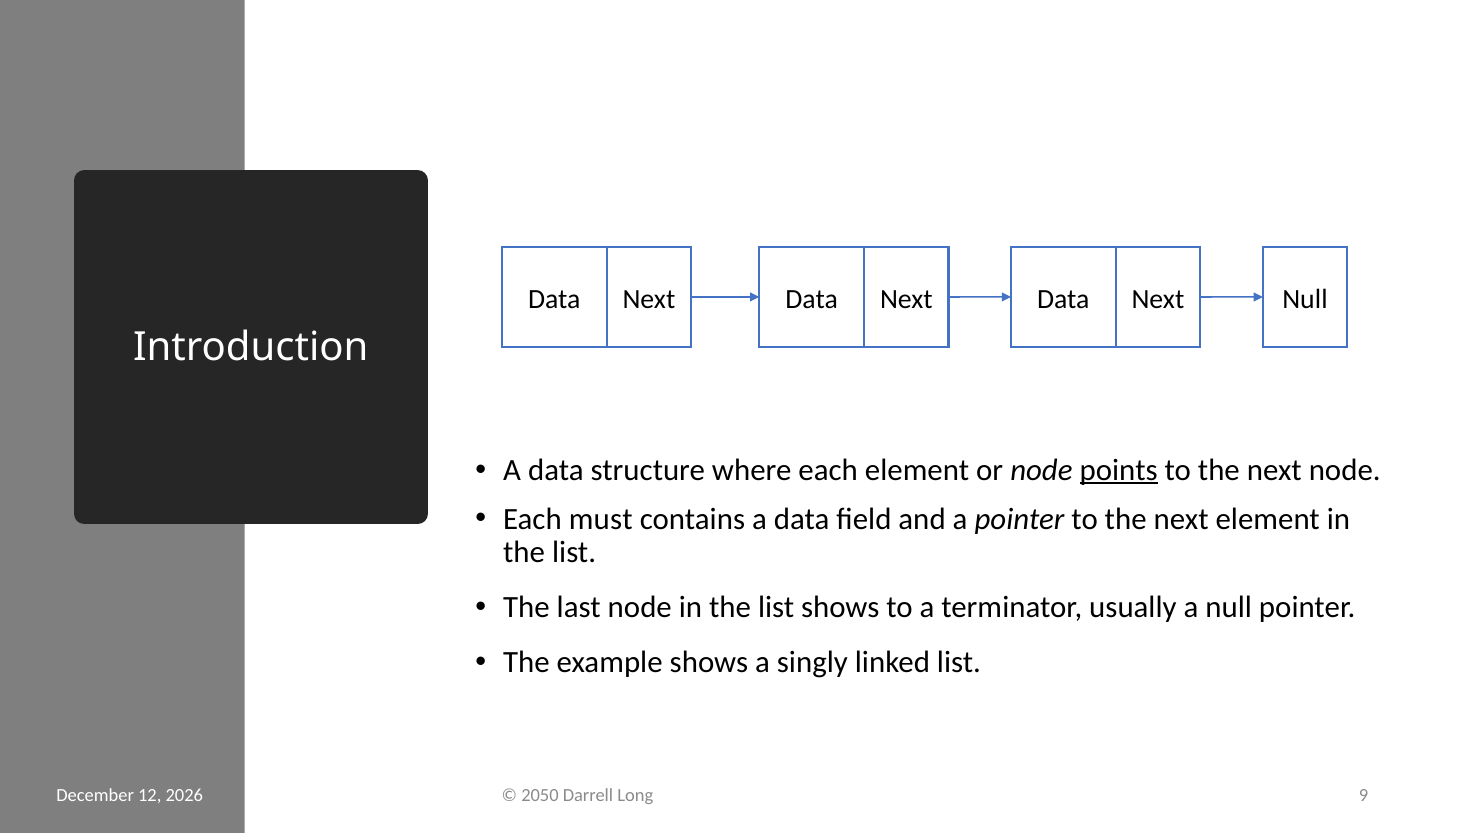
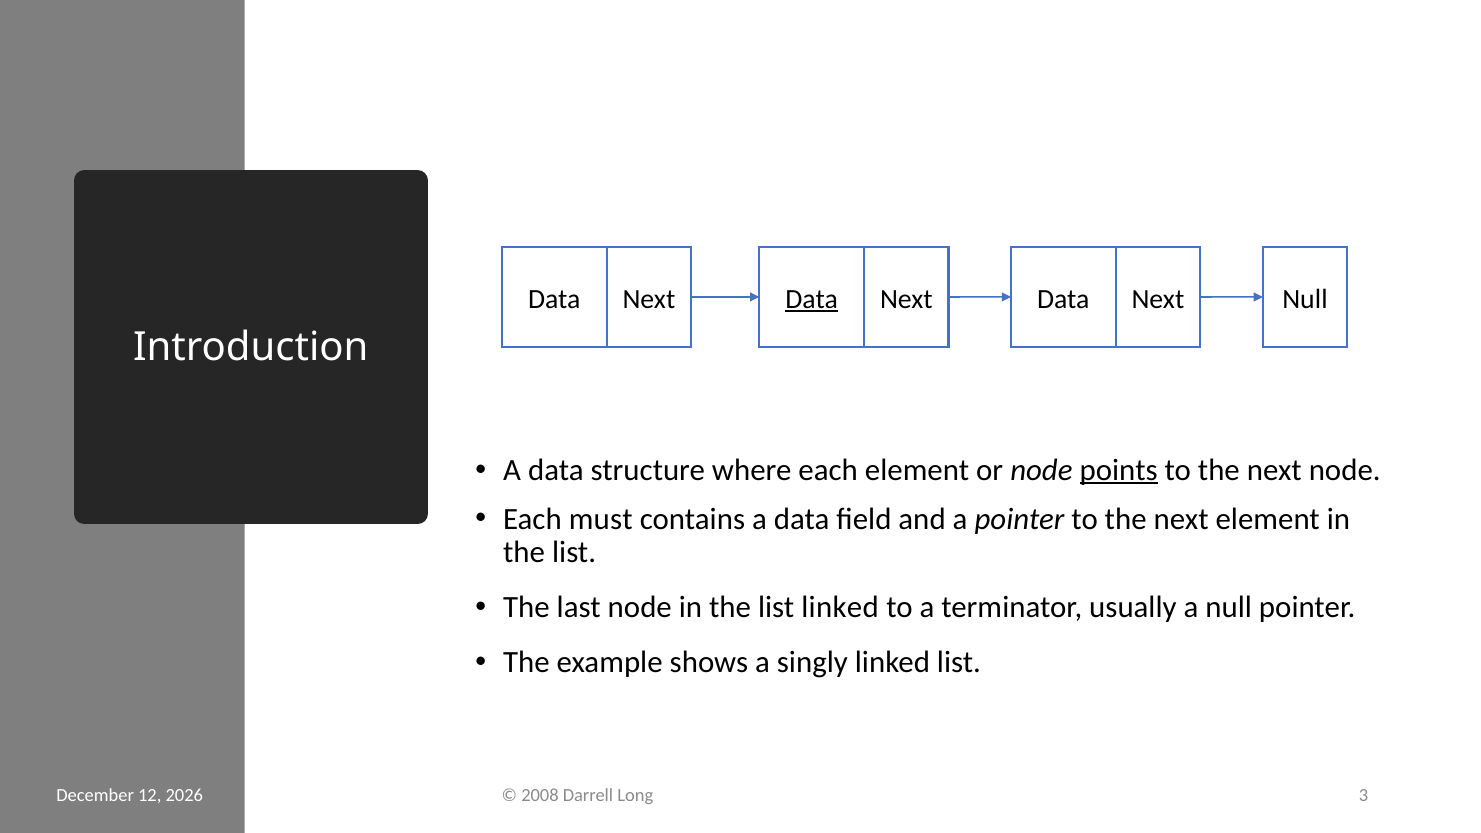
Data underline: none -> present (812, 299)
list shows: shows -> linked (840, 608)
2050: 2050 -> 2008 (540, 796)
9: 9 -> 3 (1363, 795)
